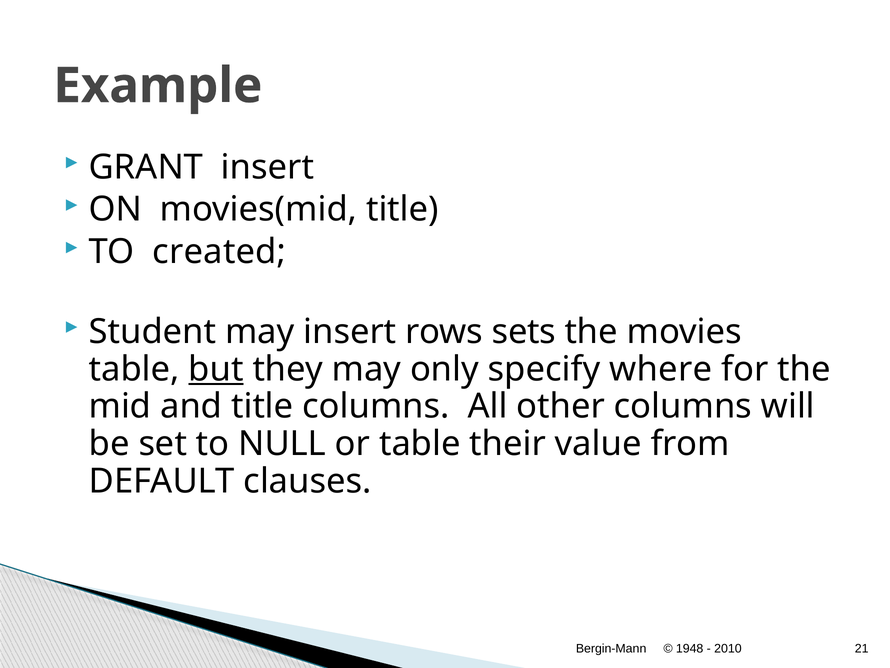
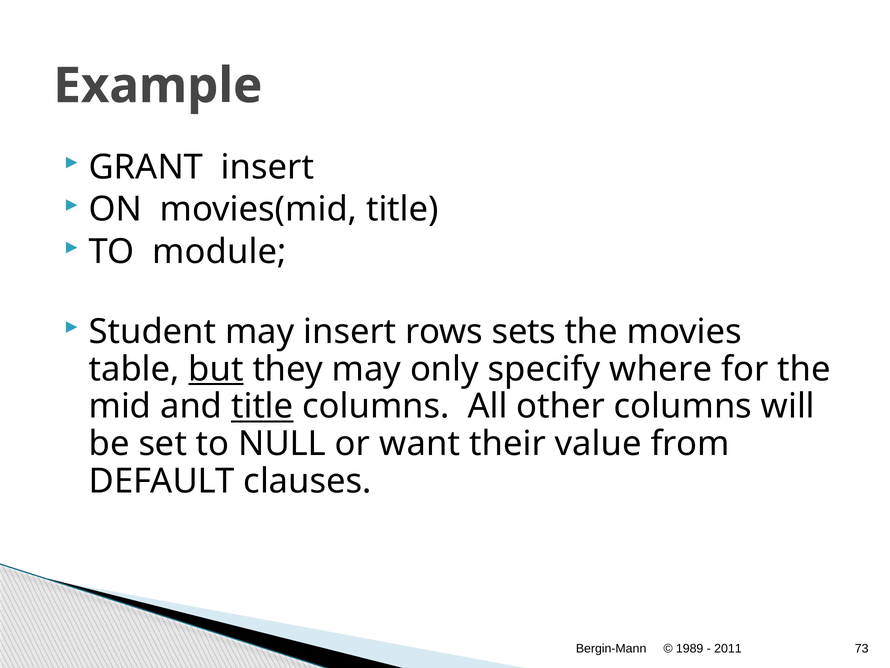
created: created -> module (219, 252)
title underline: none -> present (262, 406)
or table: table -> want (420, 444)
21: 21 -> 73 (862, 648)
1948: 1948 -> 1989 (690, 648)
2010: 2010 -> 2011 (728, 648)
